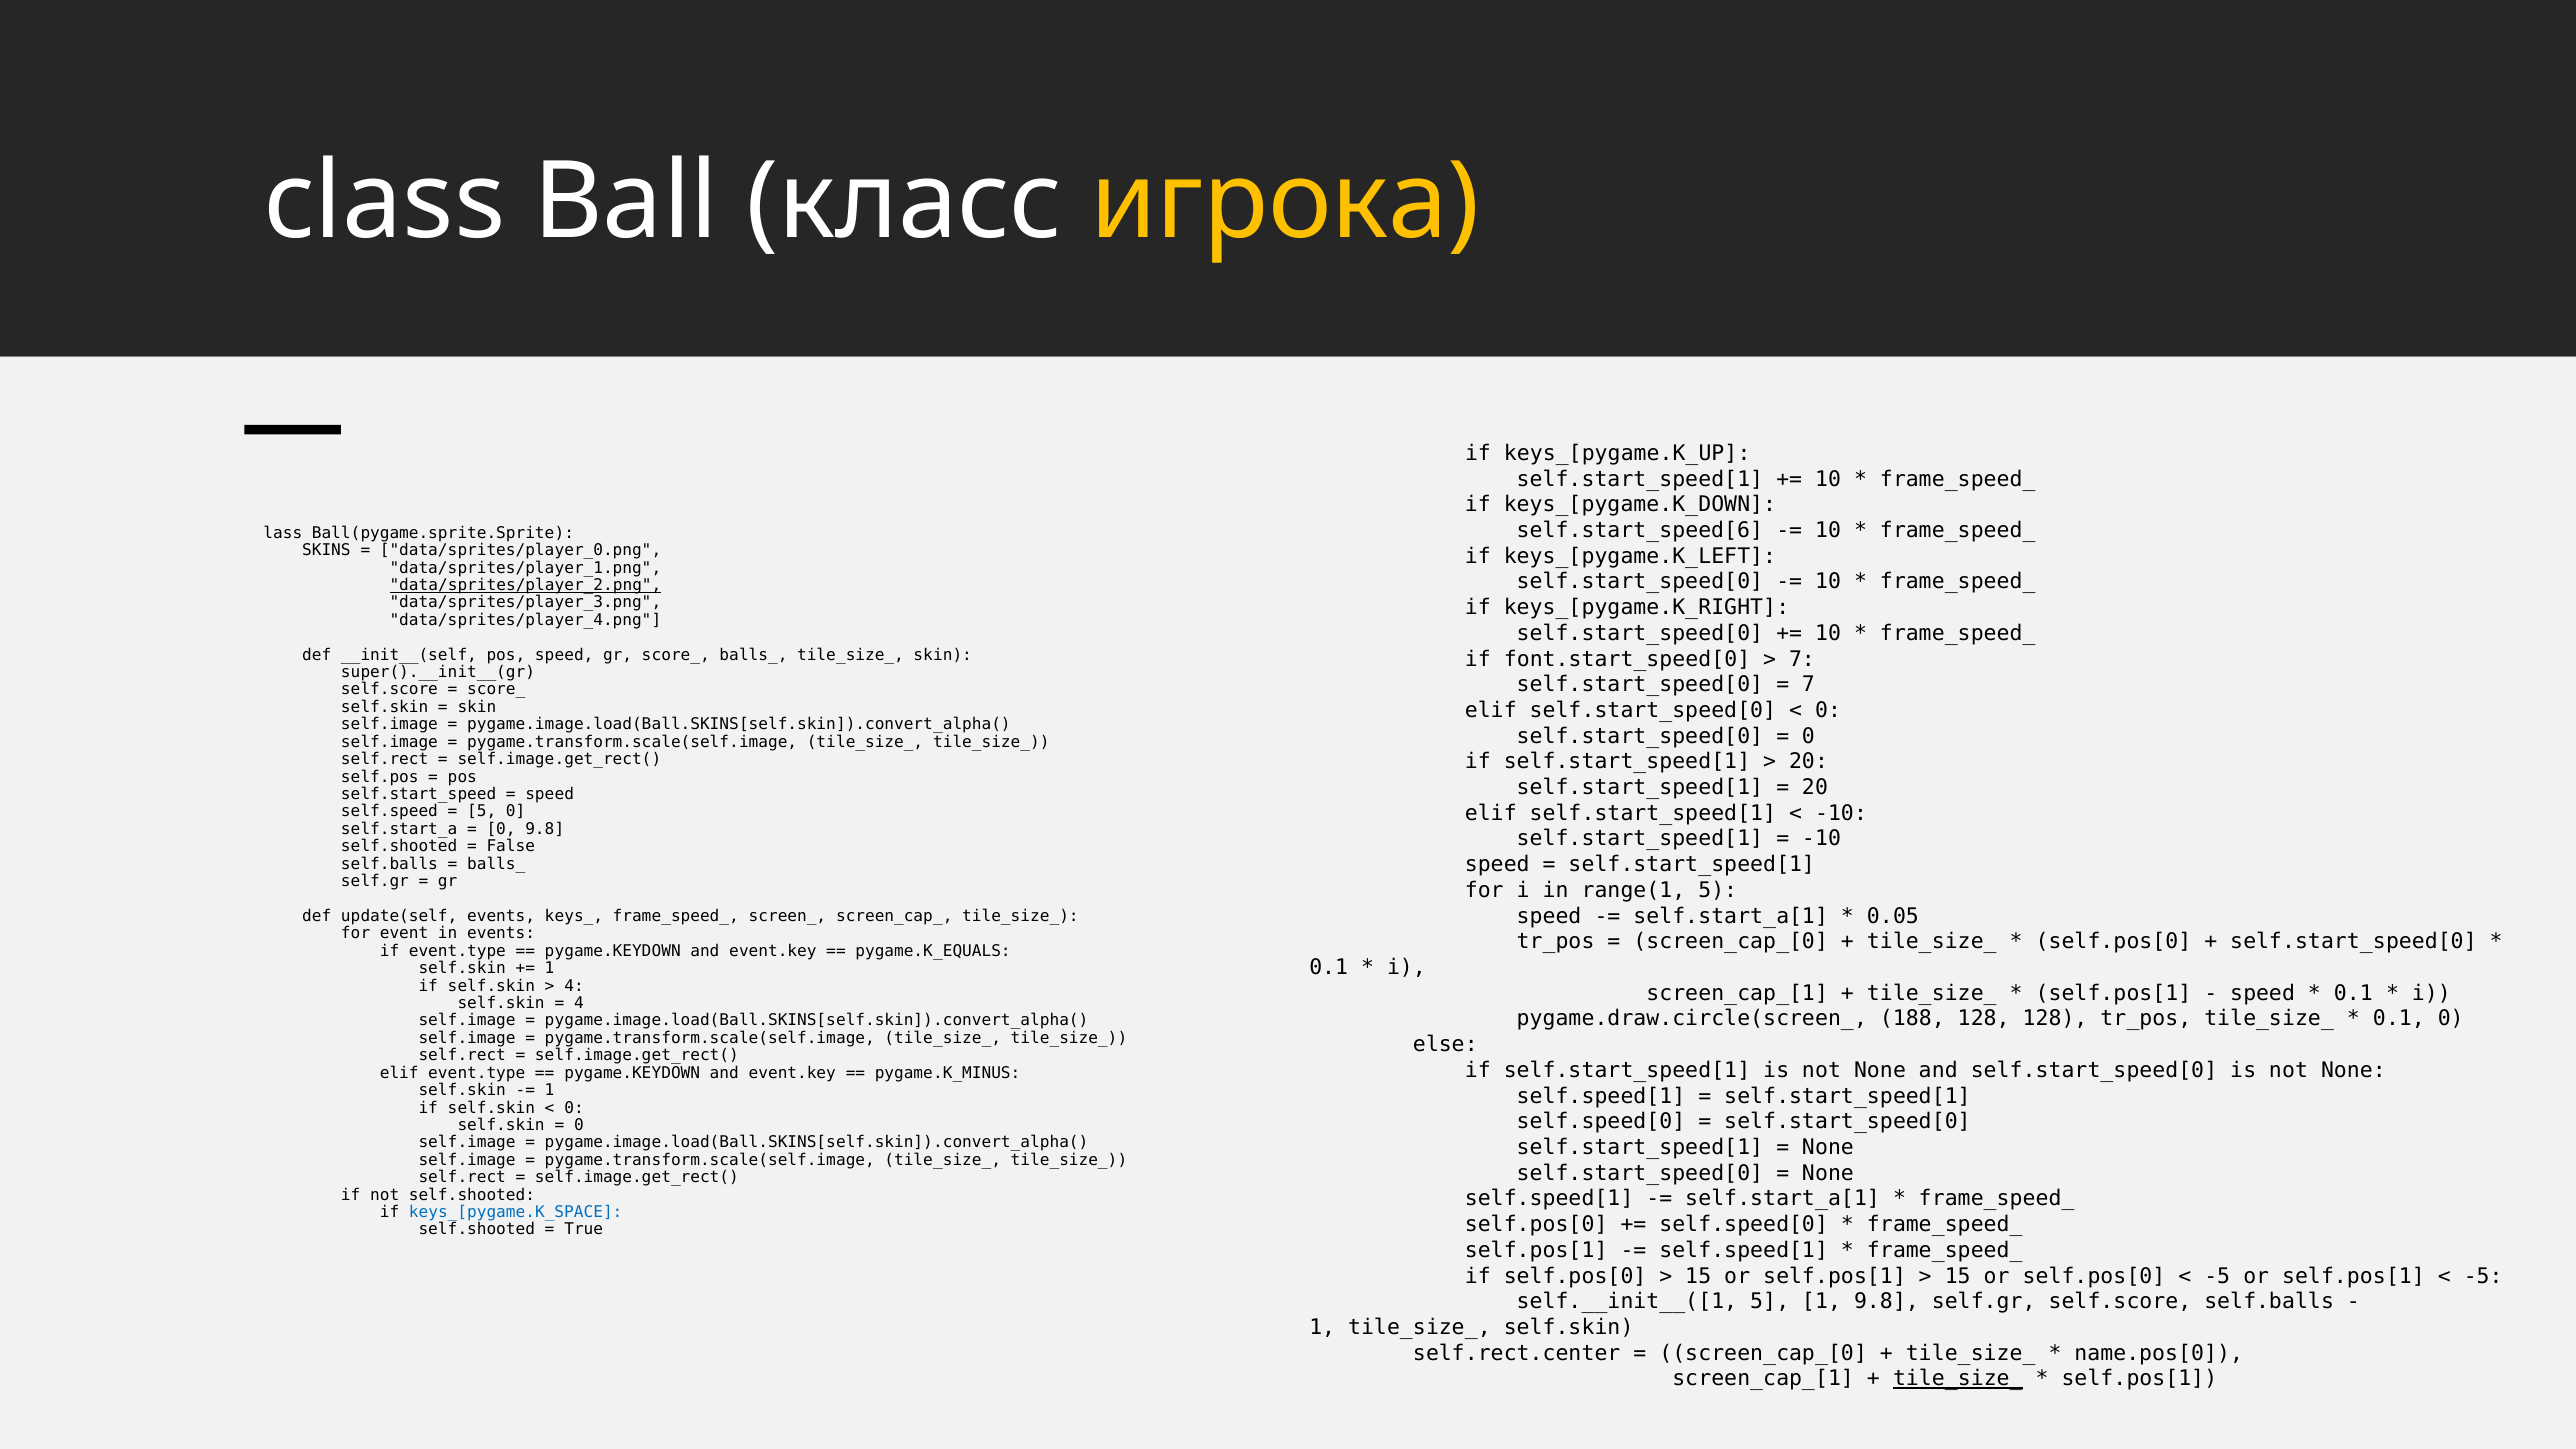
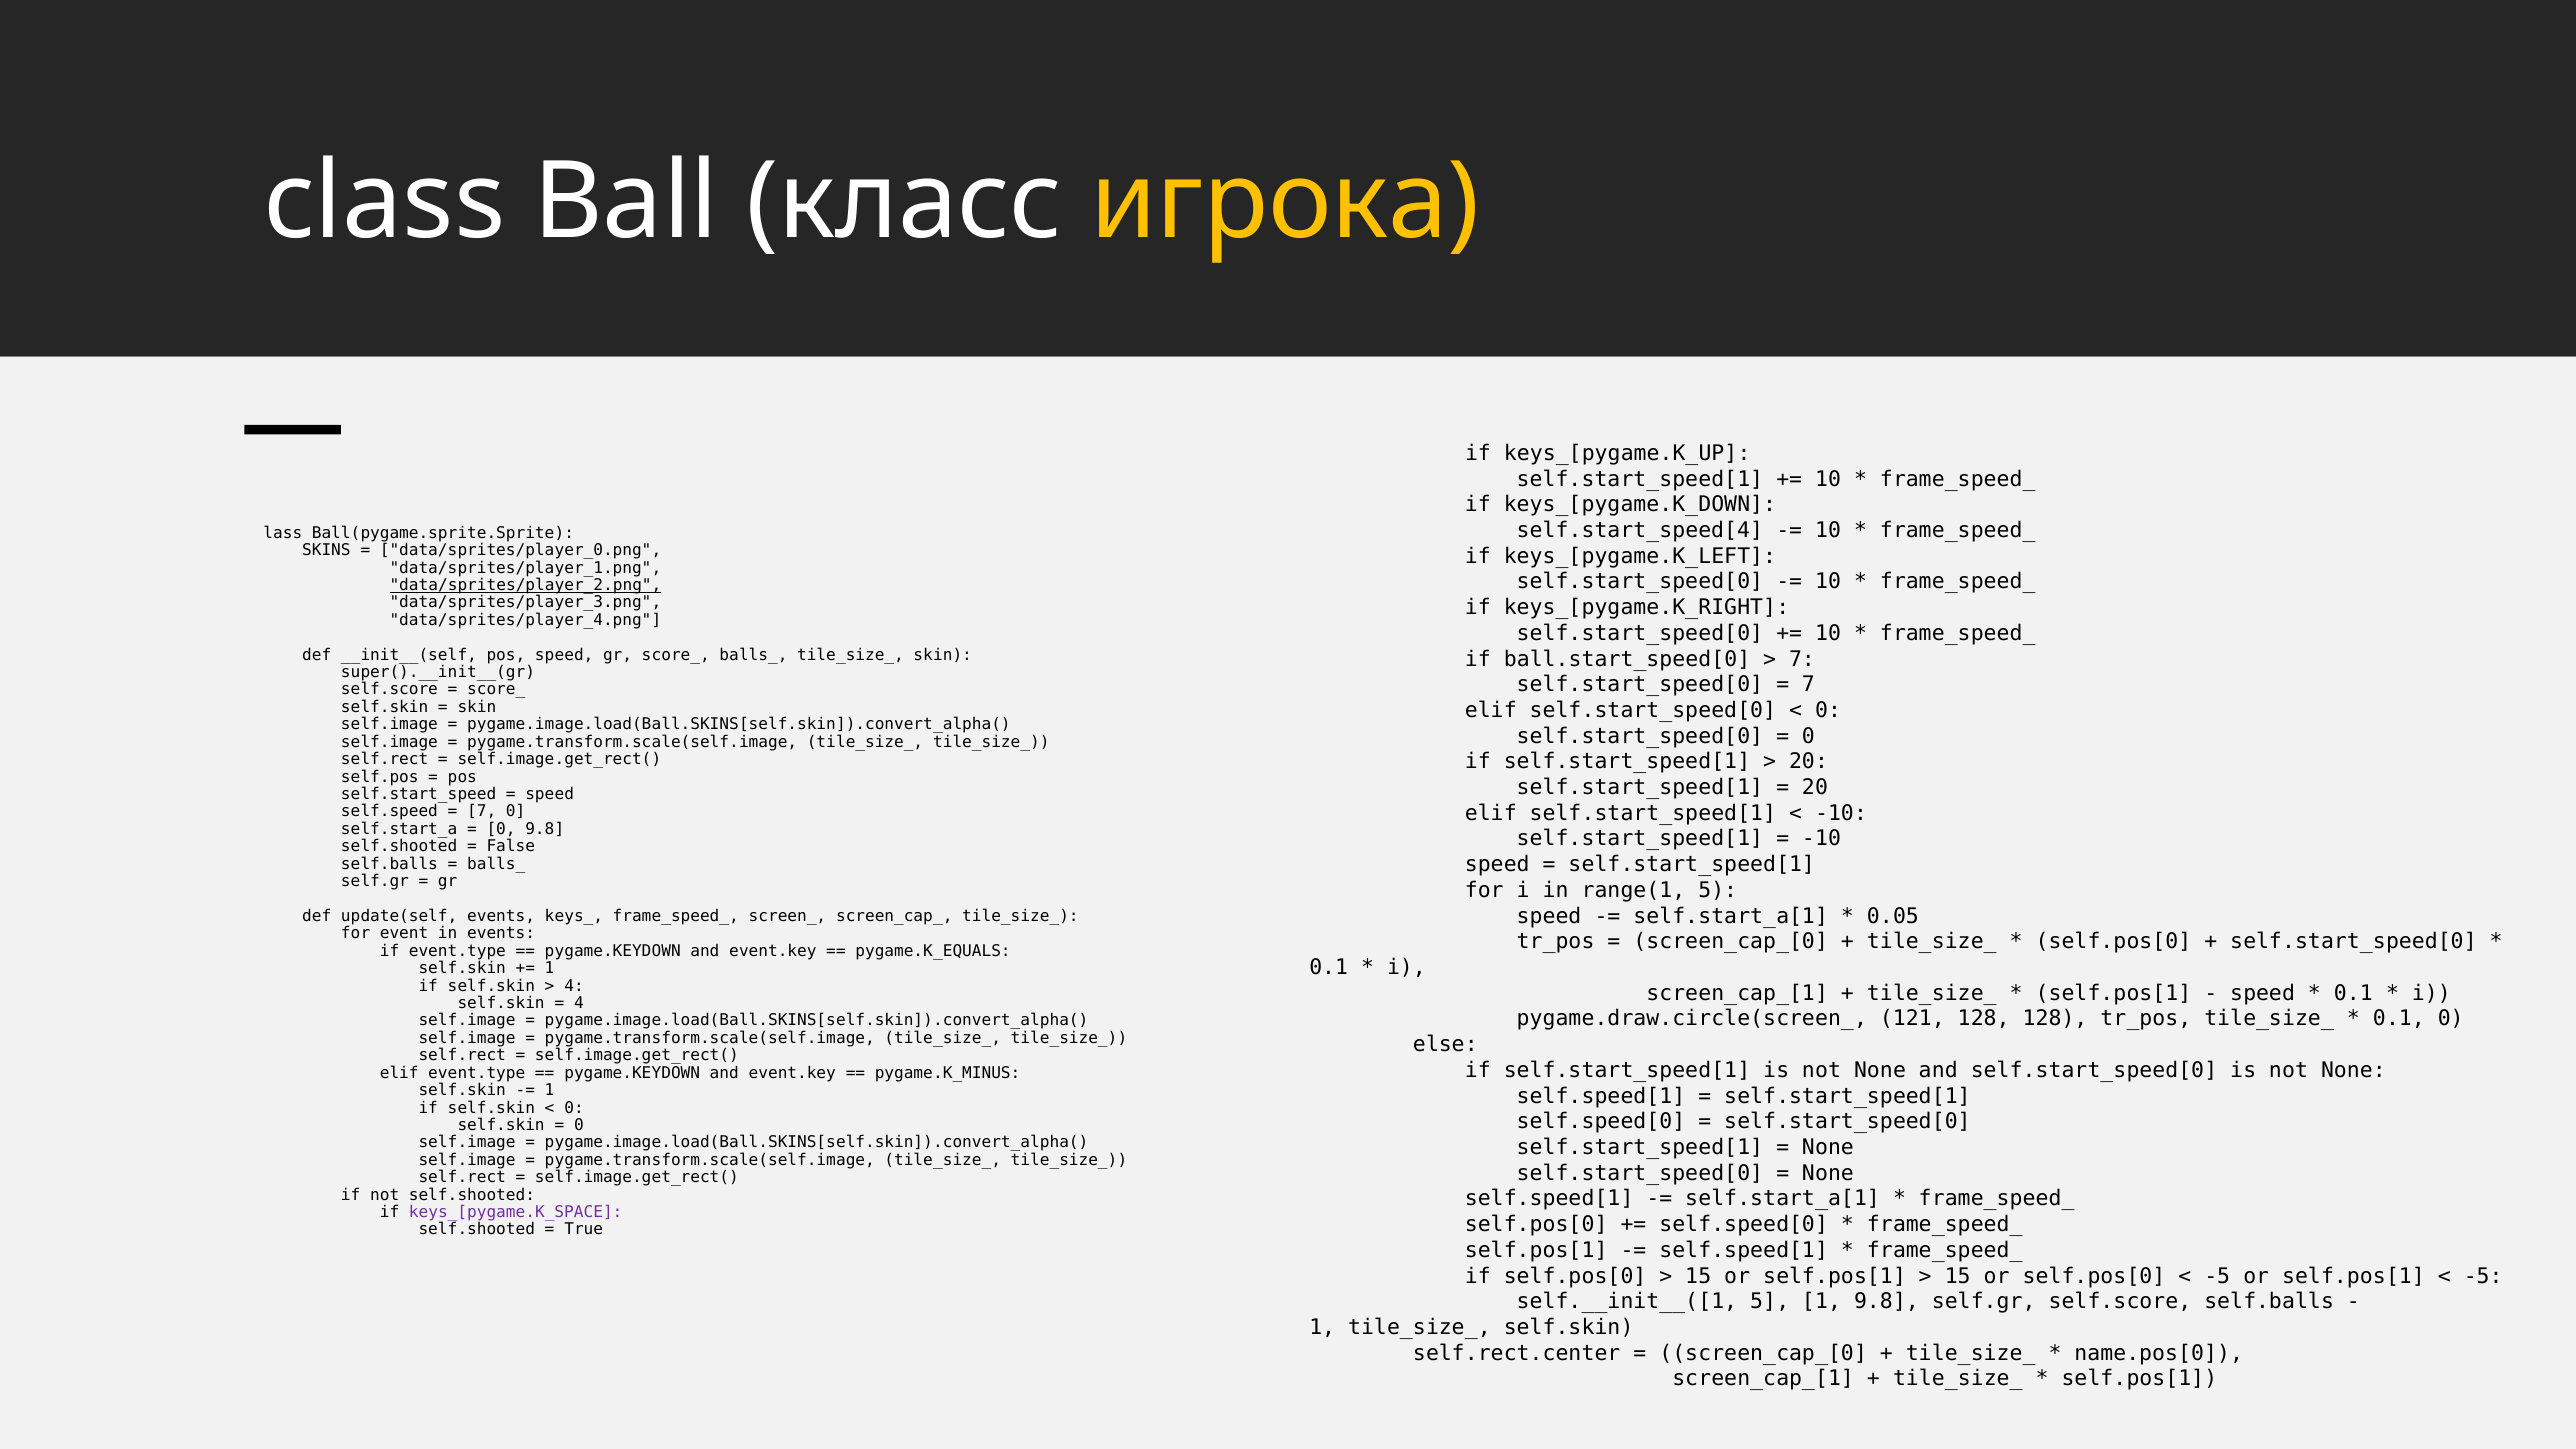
self.start_speed[6: self.start_speed[6 -> self.start_speed[4 (1640, 530)
font.start_speed[0: font.start_speed[0 -> ball.start_speed[0 (1627, 659)
5: 5 -> 7 (482, 812)
188: 188 -> 121 (1912, 1019)
keys_[pygame.K_SPACE colour: blue -> purple (516, 1212)
tile_size_ underline: present -> none (1958, 1379)
